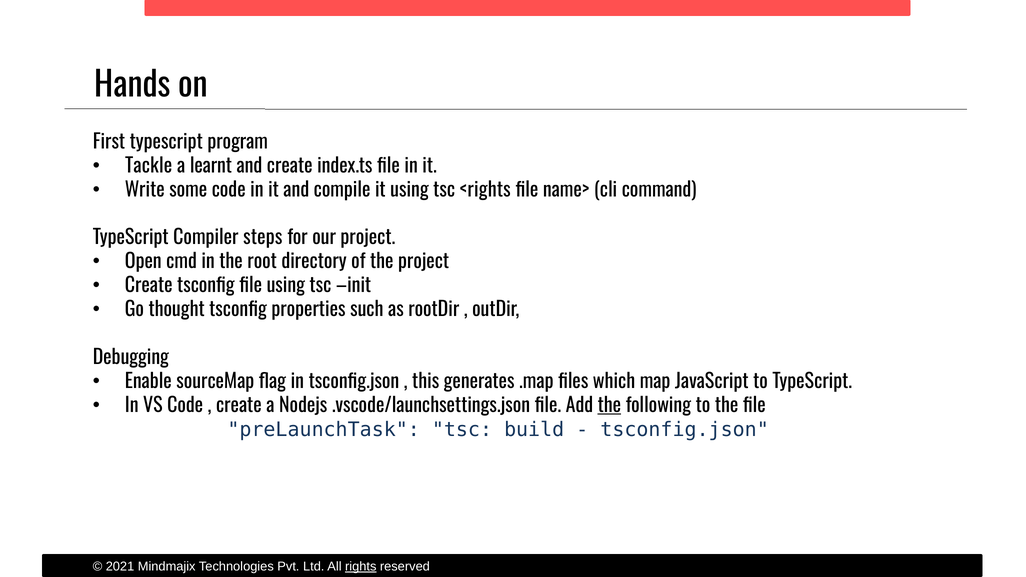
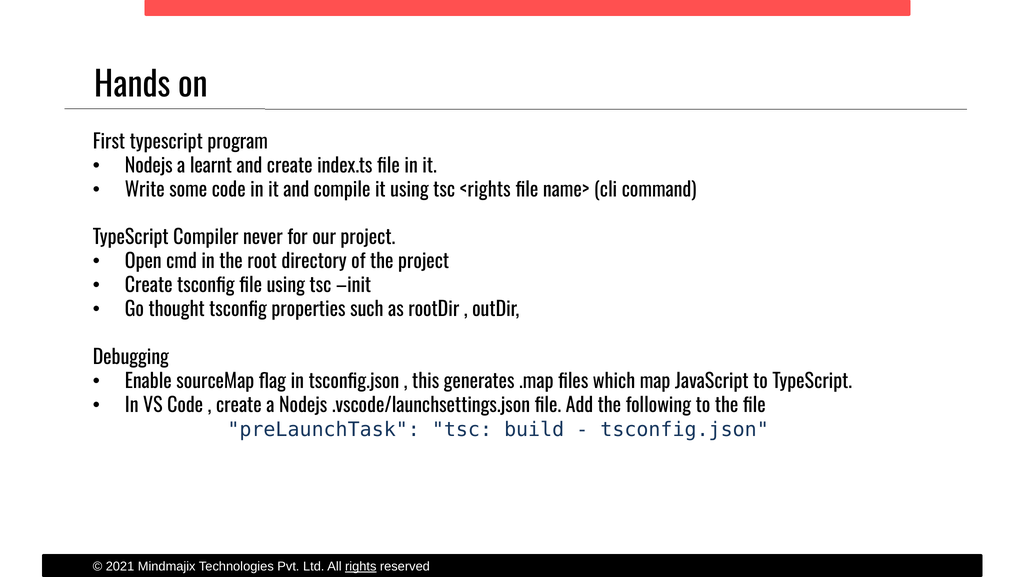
Tackle: Tackle -> Nodejs (149, 166)
steps: steps -> never (263, 238)
the underline: present -> none (609, 406)
